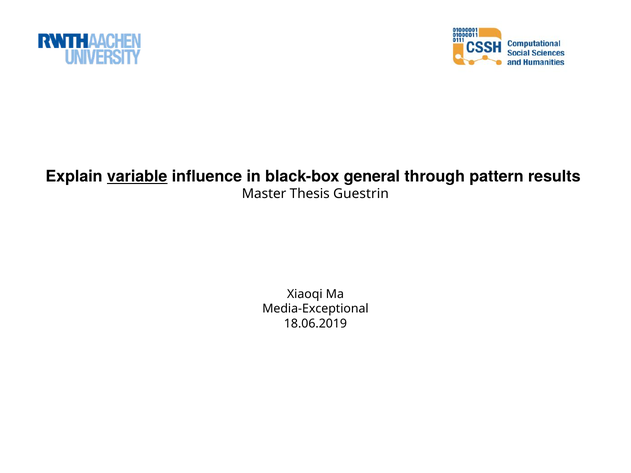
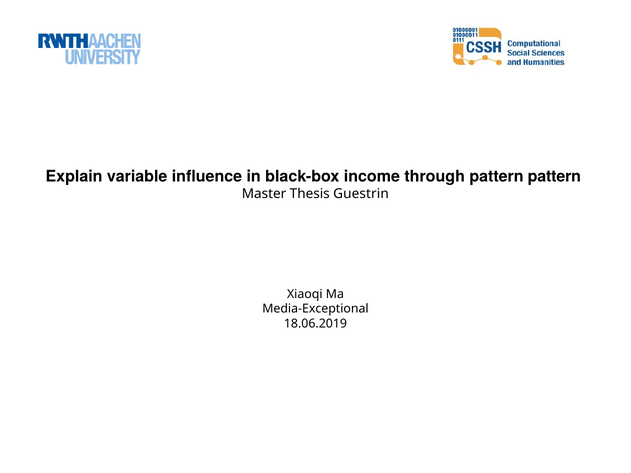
variable underline: present -> none (137, 177)
general: general -> income (372, 177)
pattern results: results -> pattern (554, 177)
